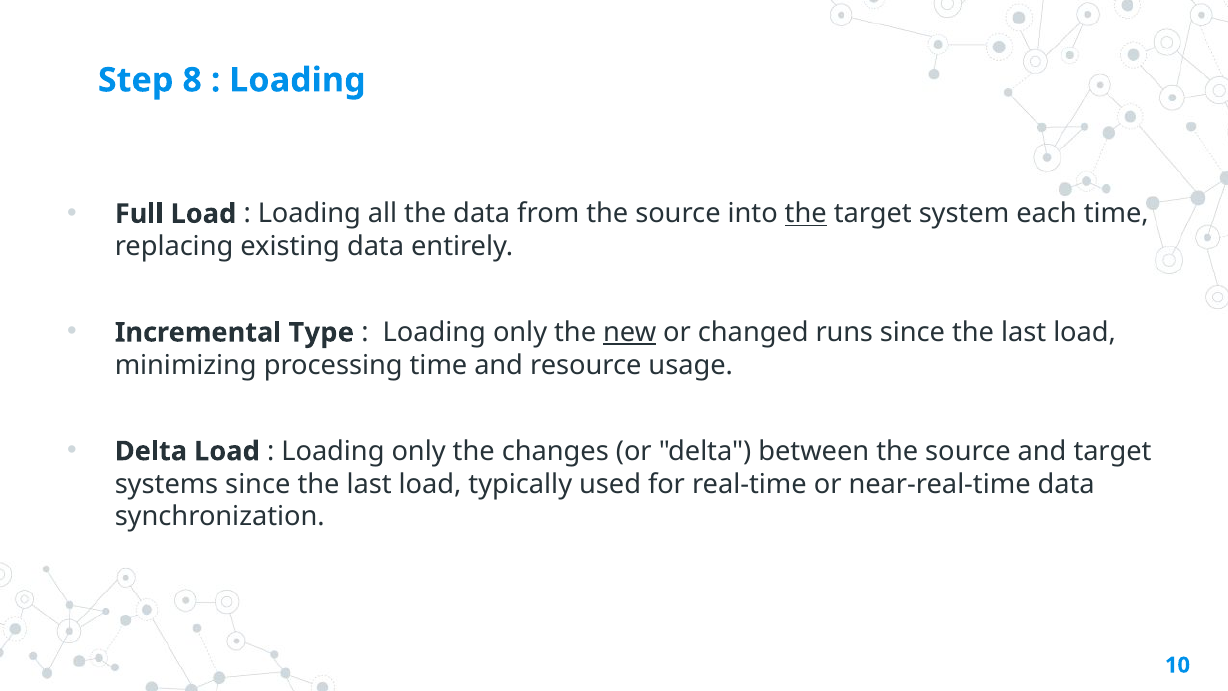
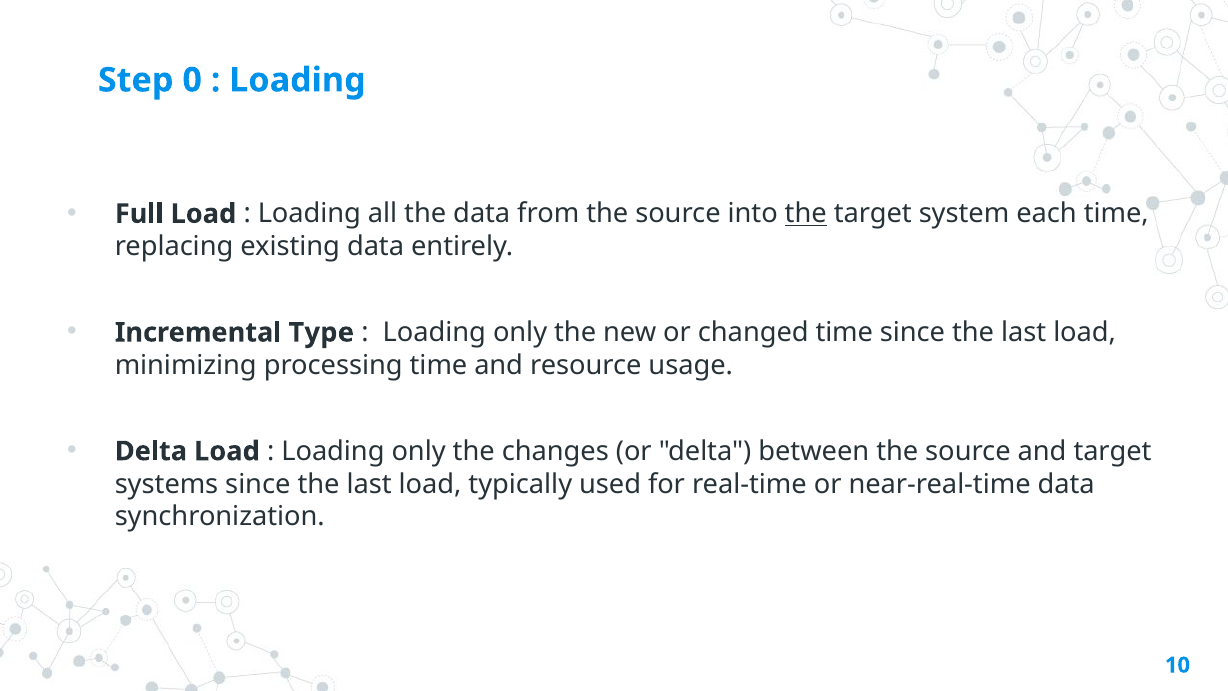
8: 8 -> 0 (192, 80)
new underline: present -> none (630, 332)
changed runs: runs -> time (844, 332)
